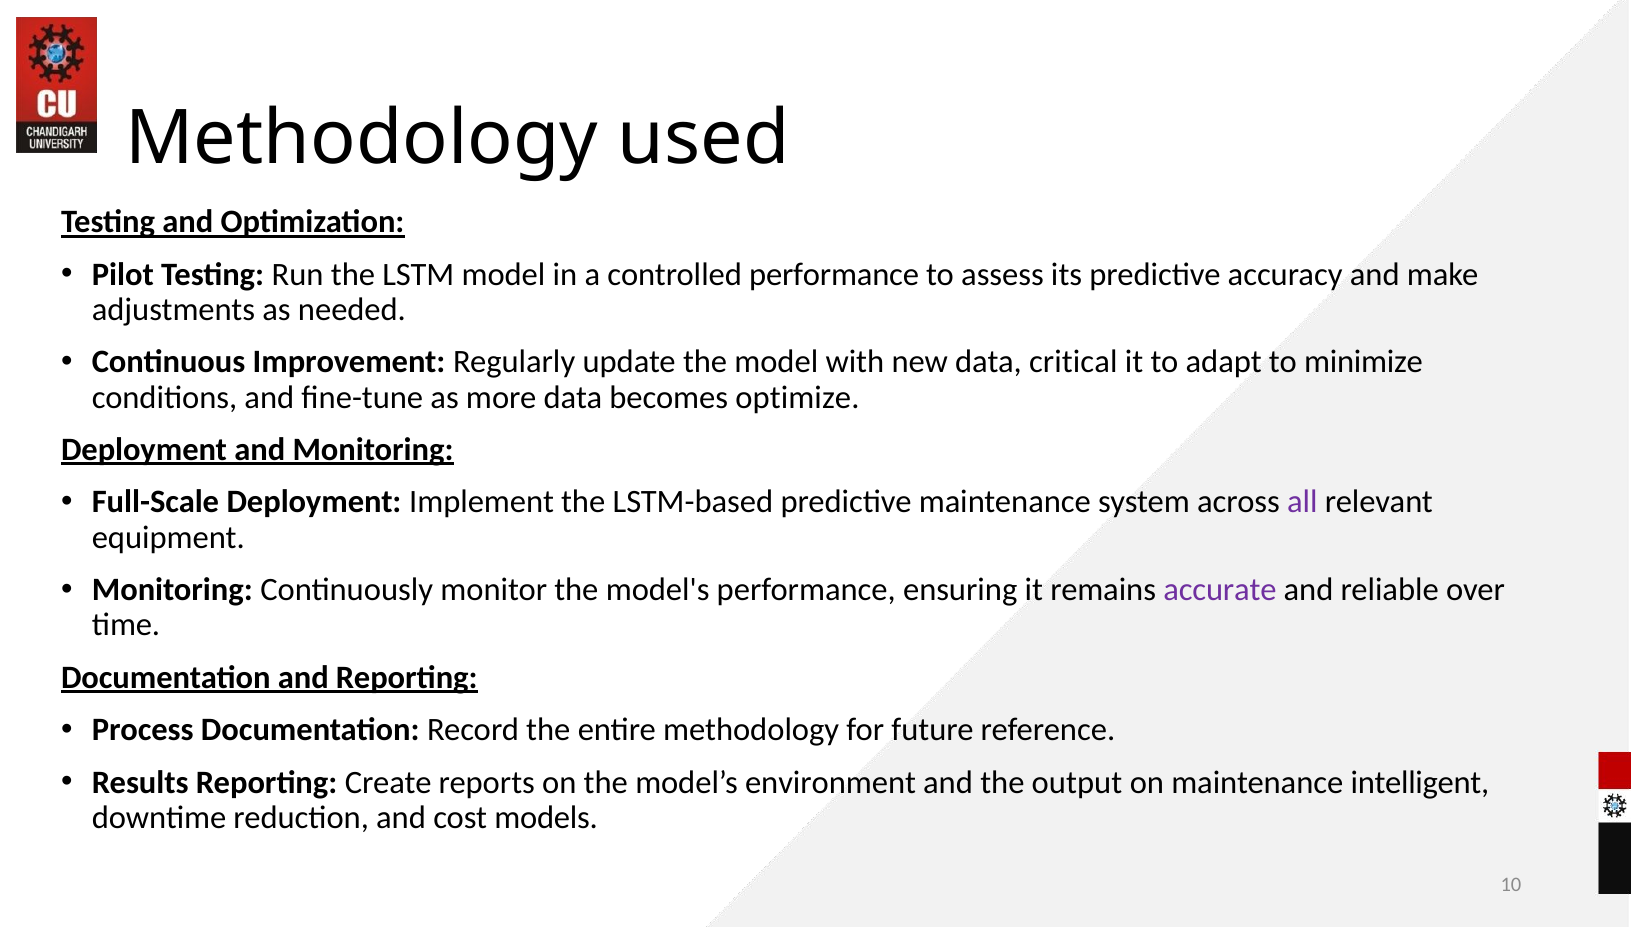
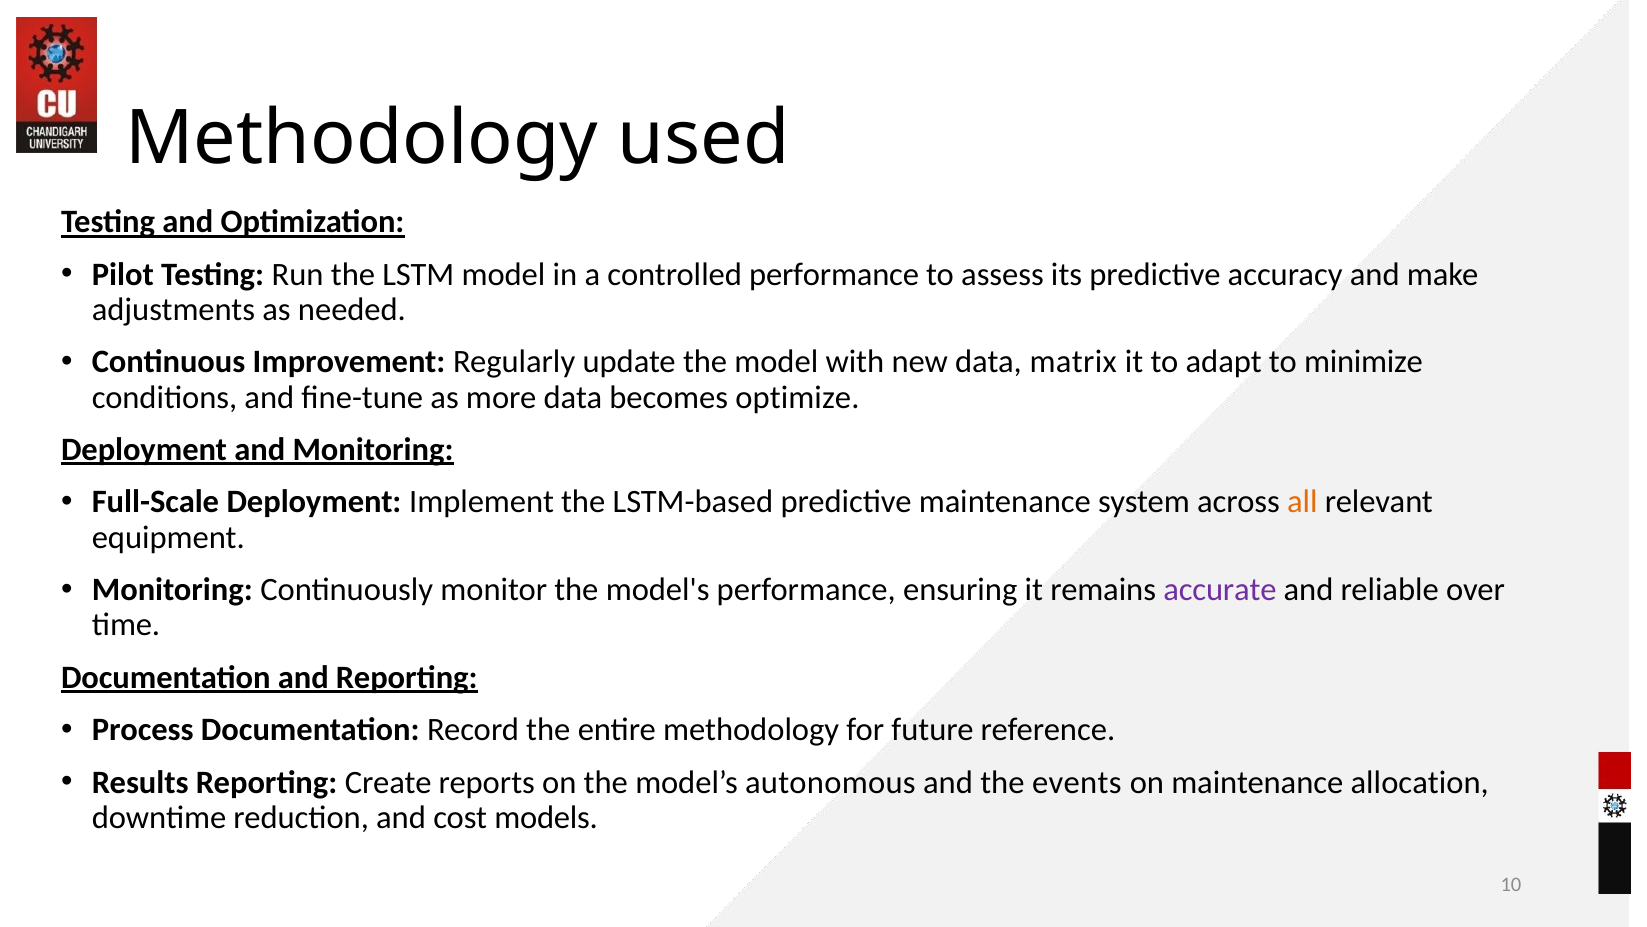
critical: critical -> matrix (1073, 362)
all colour: purple -> orange (1302, 502)
environment: environment -> autonomous (830, 782)
output: output -> events (1077, 782)
intelligent: intelligent -> allocation (1420, 782)
